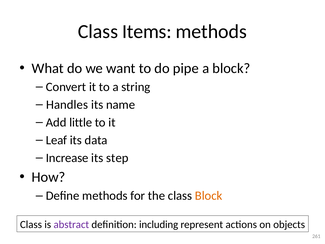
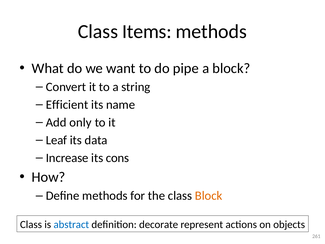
Handles: Handles -> Efficient (67, 105)
little: little -> only (81, 122)
step: step -> cons (117, 158)
abstract colour: purple -> blue (71, 224)
including: including -> decorate (159, 224)
